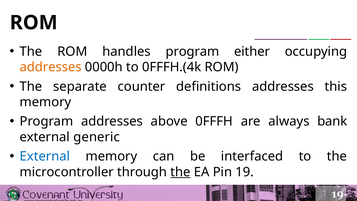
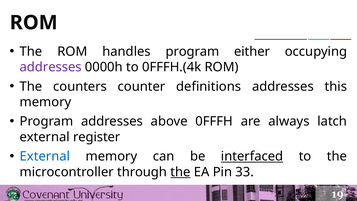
addresses colour: orange -> purple (51, 67)
separate: separate -> counters (80, 86)
bank: bank -> latch (332, 121)
generic: generic -> register (97, 137)
interfaced underline: none -> present (252, 156)
Pin 19: 19 -> 33 (245, 172)
